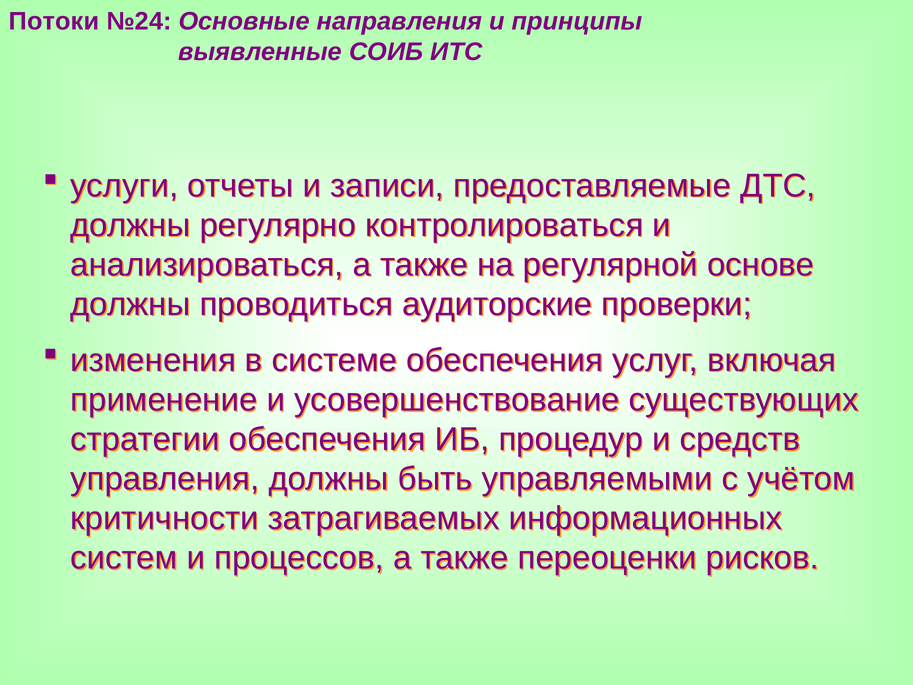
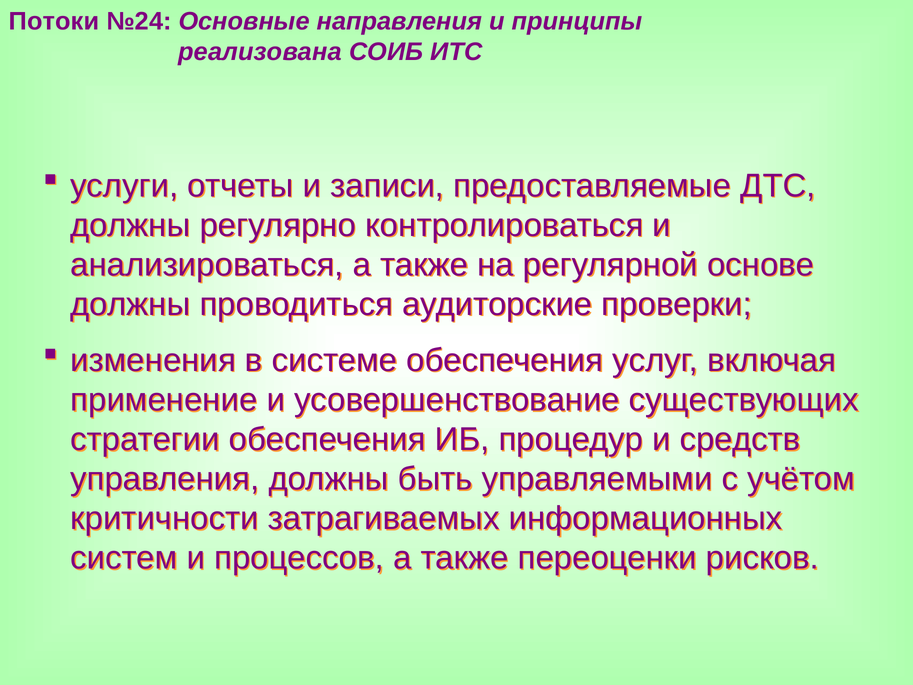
выявленные: выявленные -> реализована (260, 52)
